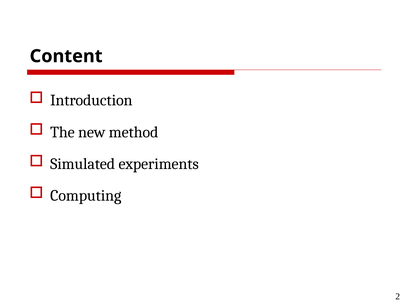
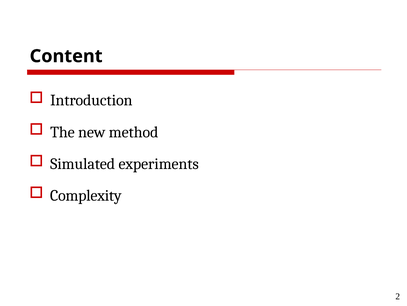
Computing: Computing -> Complexity (86, 195)
